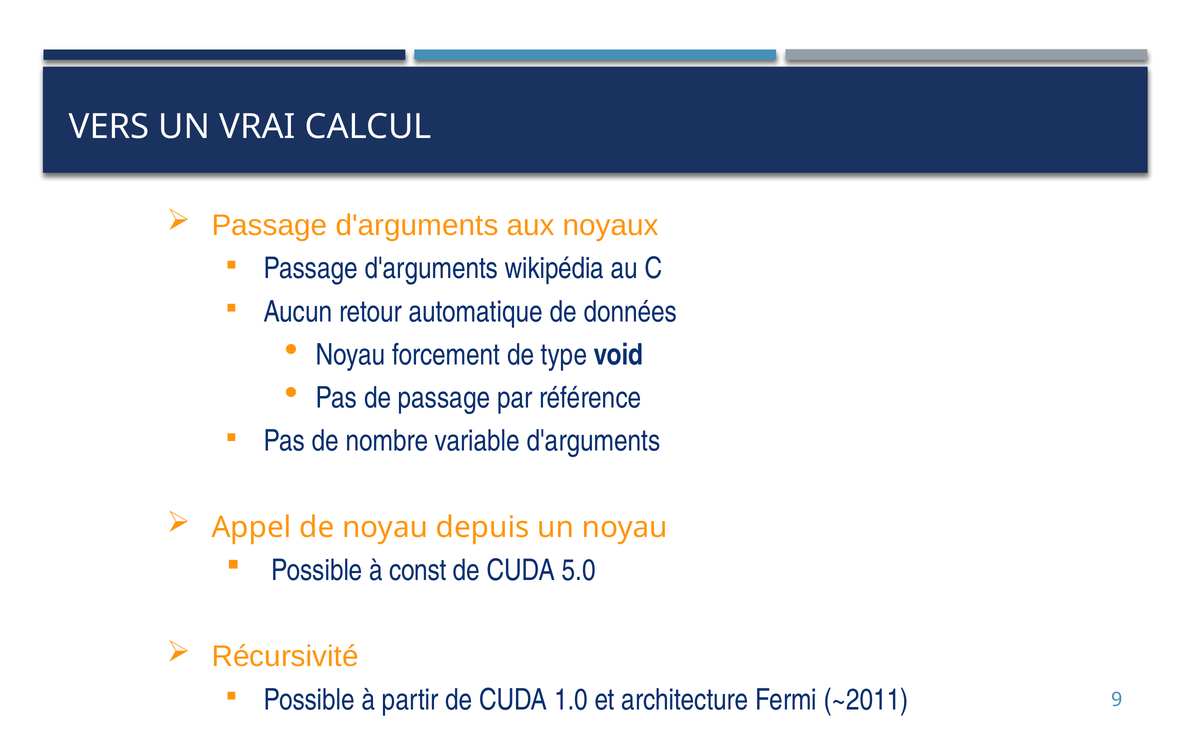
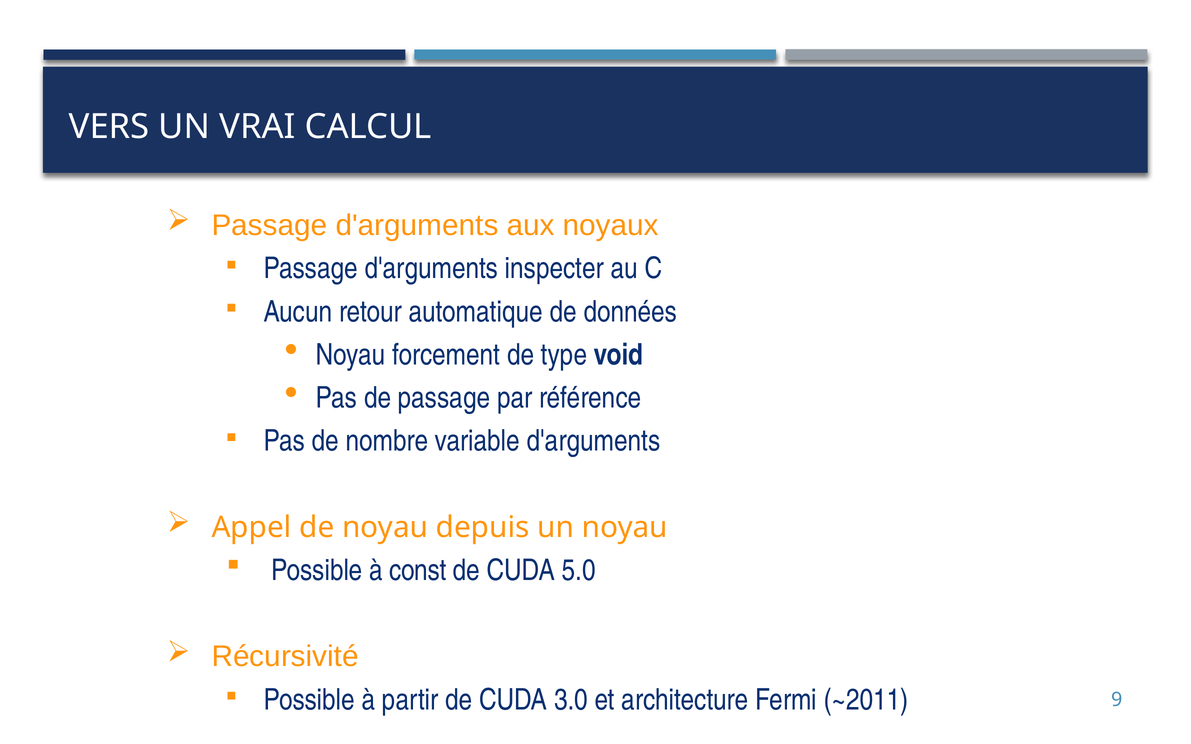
wikipédia: wikipédia -> inspecter (554, 269)
1.0: 1.0 -> 3.0 (571, 700)
